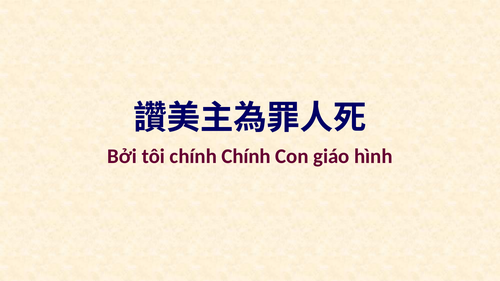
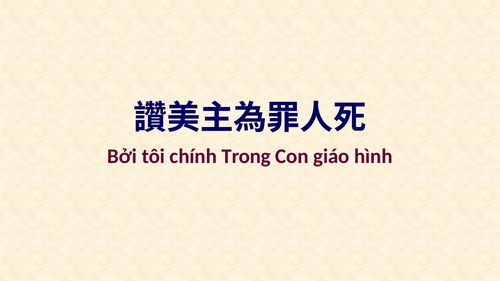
chính Chính: Chính -> Trong (246, 156)
